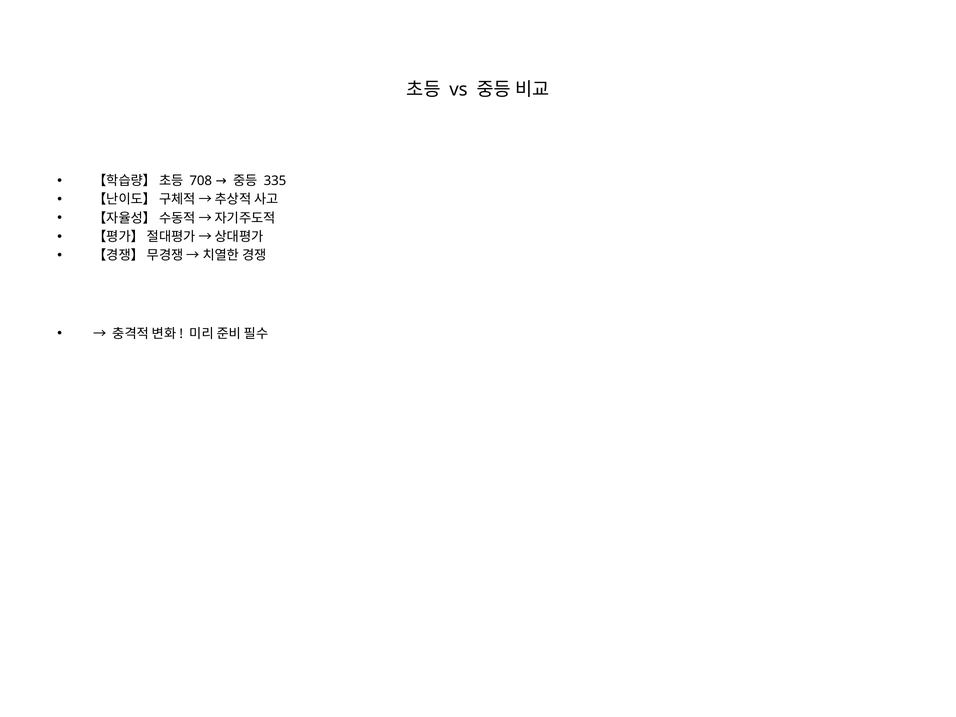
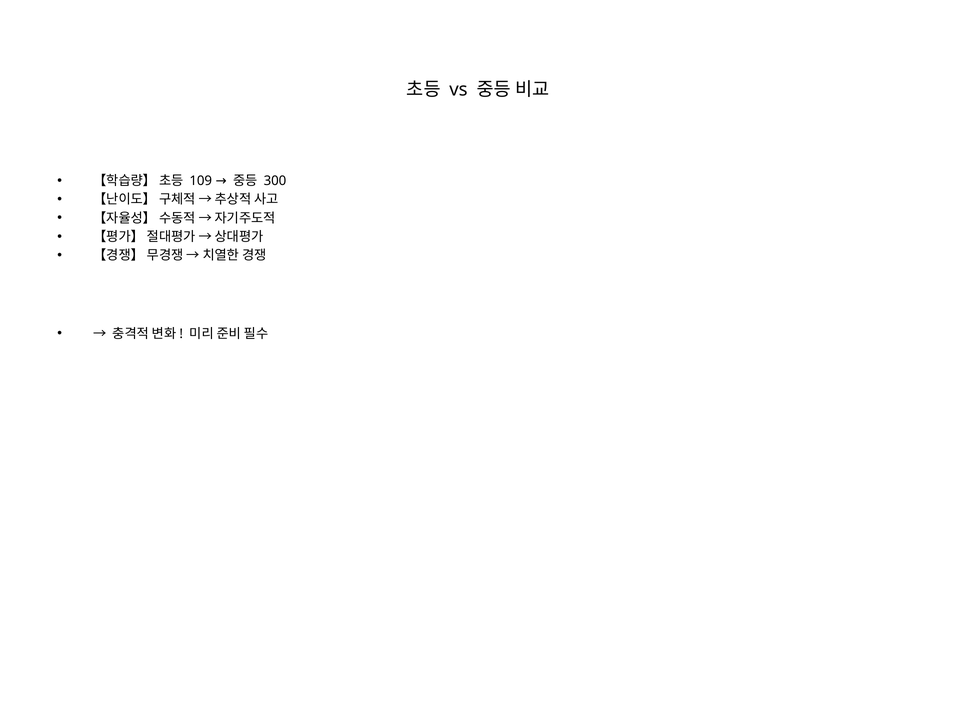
708: 708 -> 109 (201, 181)
335: 335 -> 300 (275, 181)
